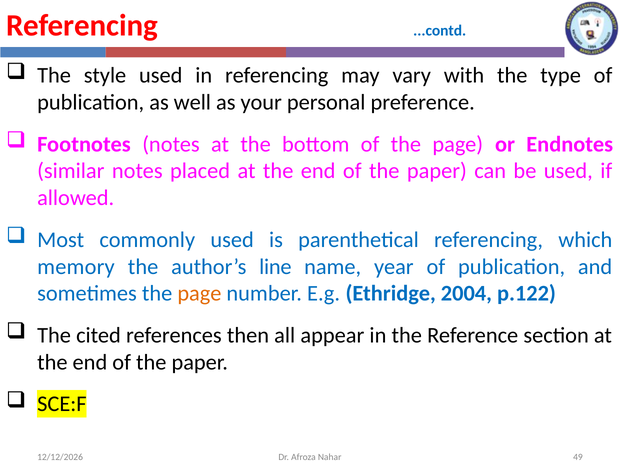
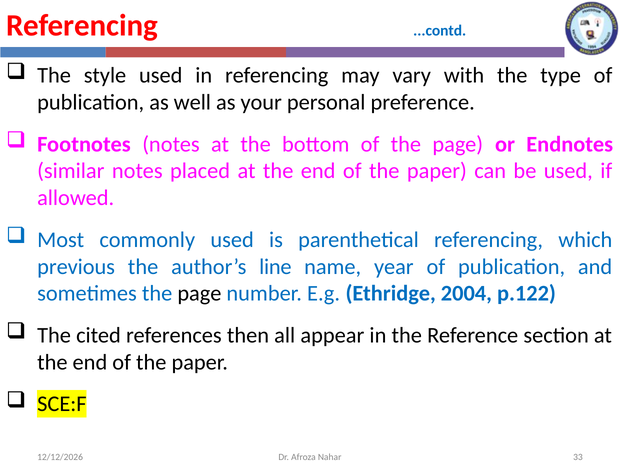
memory: memory -> previous (76, 267)
page colour: orange -> black (199, 294)
49: 49 -> 33 (578, 457)
